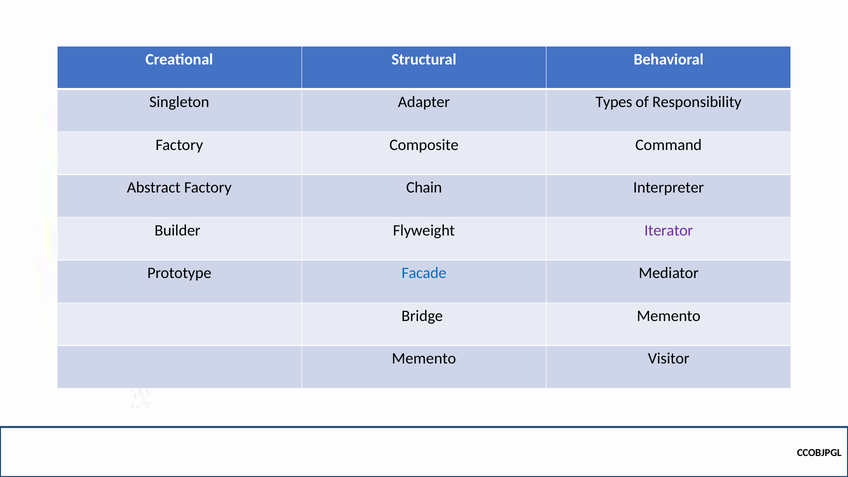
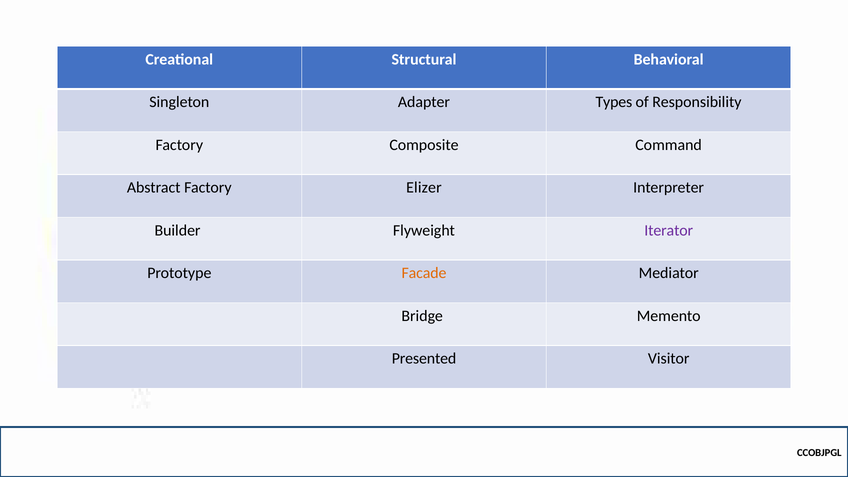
Chain: Chain -> Elizer (424, 188)
Facade colour: blue -> orange (424, 273)
Memento: Memento -> Presented (424, 359)
